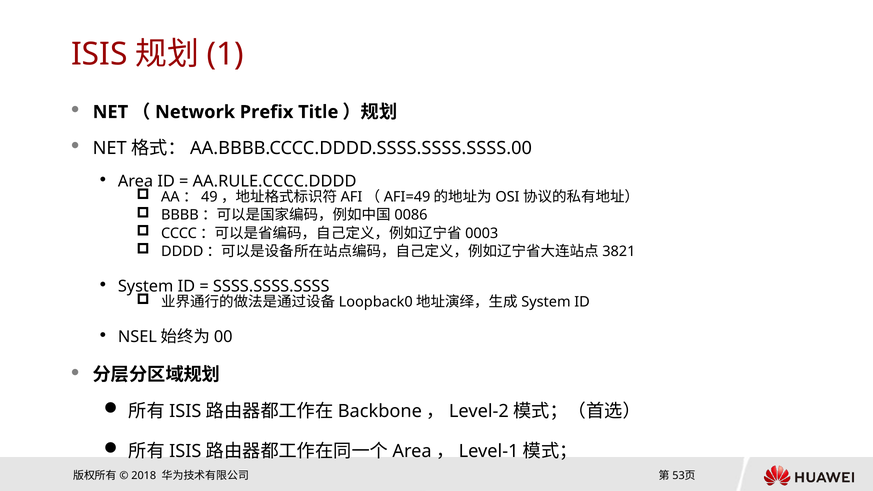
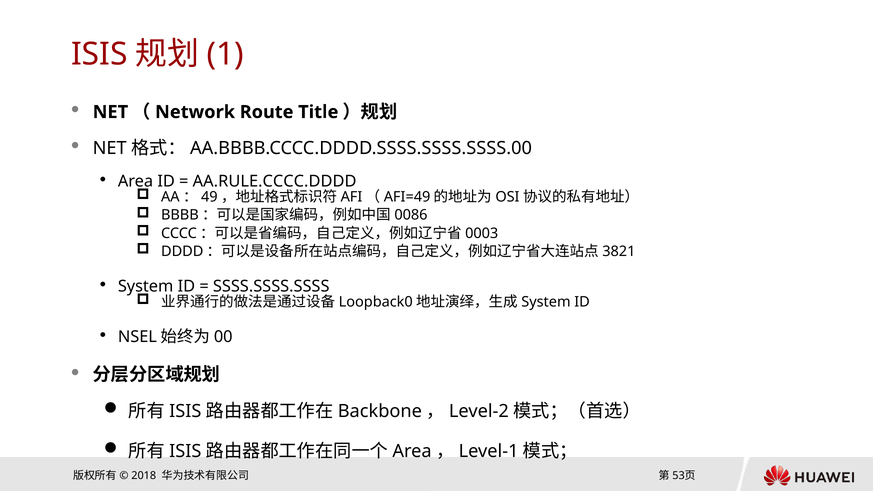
Prefix: Prefix -> Route (267, 112)
